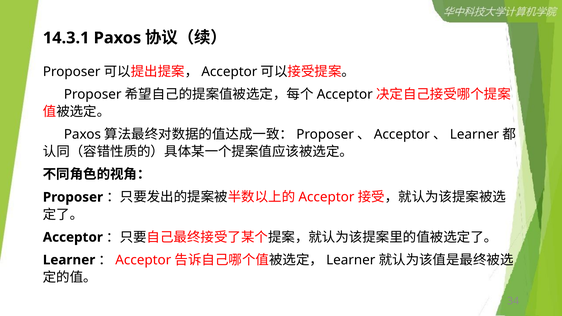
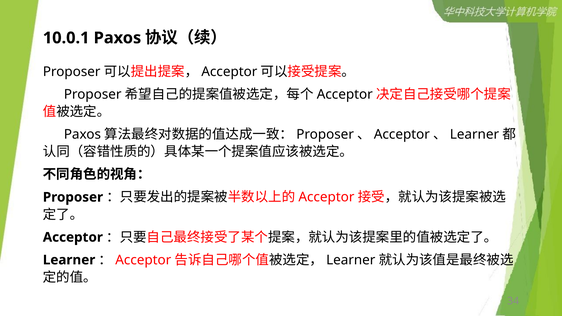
14.3.1: 14.3.1 -> 10.0.1 (66, 38)
